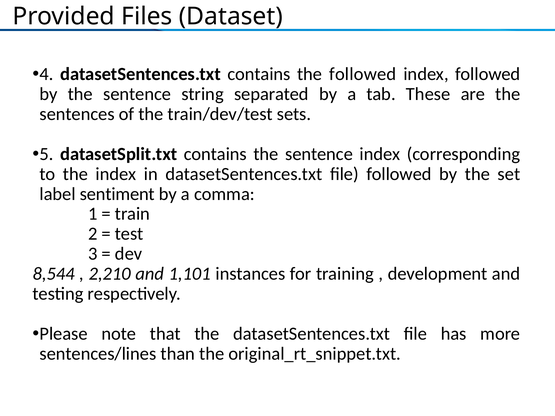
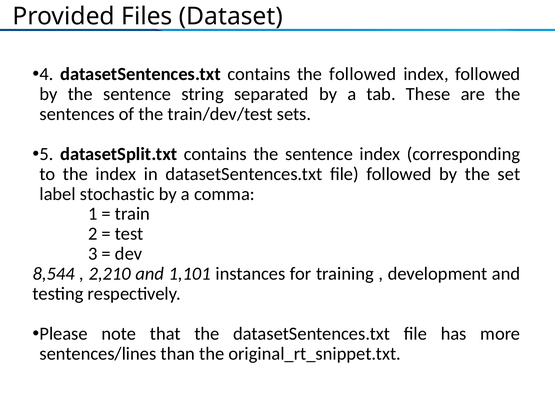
sentiment: sentiment -> stochastic (117, 194)
